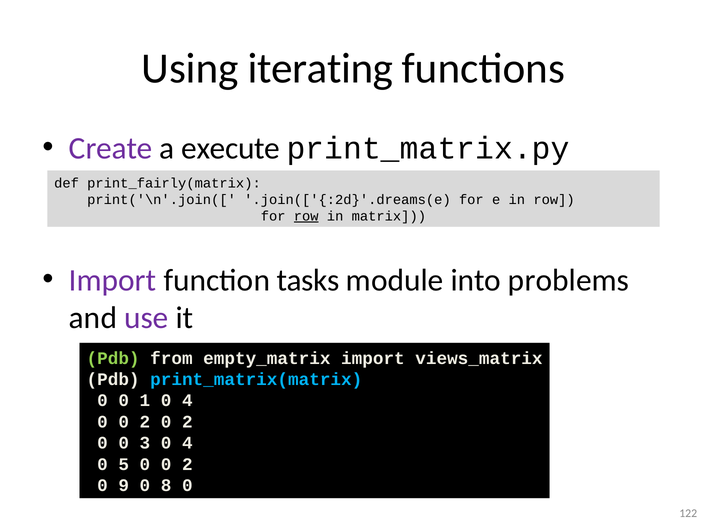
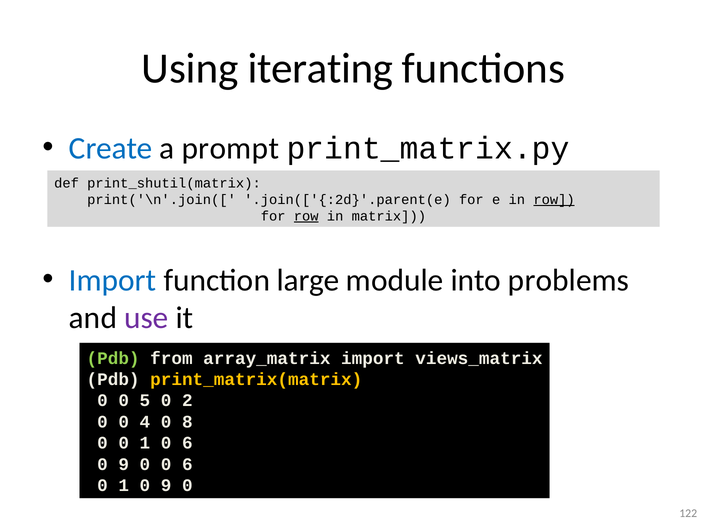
Create colour: purple -> blue (111, 148)
execute: execute -> prompt (230, 148)
print_fairly(matrix: print_fairly(matrix -> print_shutil(matrix (174, 183)
.join(['{:2d}'.dreams(e: .join(['{:2d}'.dreams(e -> .join(['{:2d}'.parent(e (347, 200)
row underline: none -> present (554, 200)
Import colour: purple -> blue (113, 280)
tasks: tasks -> large (308, 280)
empty_matrix: empty_matrix -> array_matrix (267, 358)
print_matrix(matrix colour: light blue -> yellow (256, 380)
1: 1 -> 5 (145, 401)
4: 4 -> 2 (187, 401)
2: 2 -> 4 (145, 422)
2: 2 -> 8 (187, 422)
0 0 3: 3 -> 1 (145, 443)
4: 4 -> 6 (187, 443)
5: 5 -> 9 (124, 464)
2: 2 -> 6 (187, 464)
9: 9 -> 1 (124, 486)
8: 8 -> 9 (166, 486)
